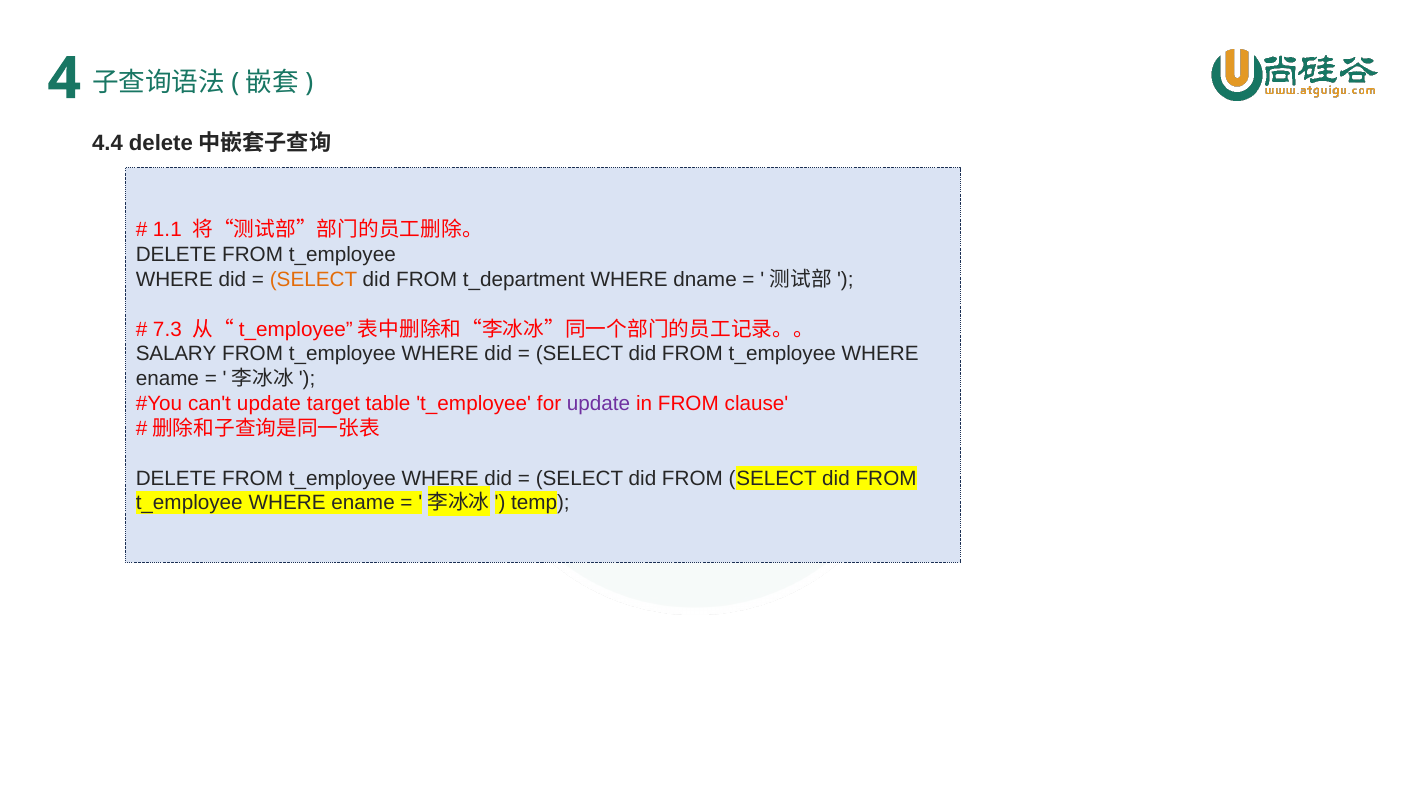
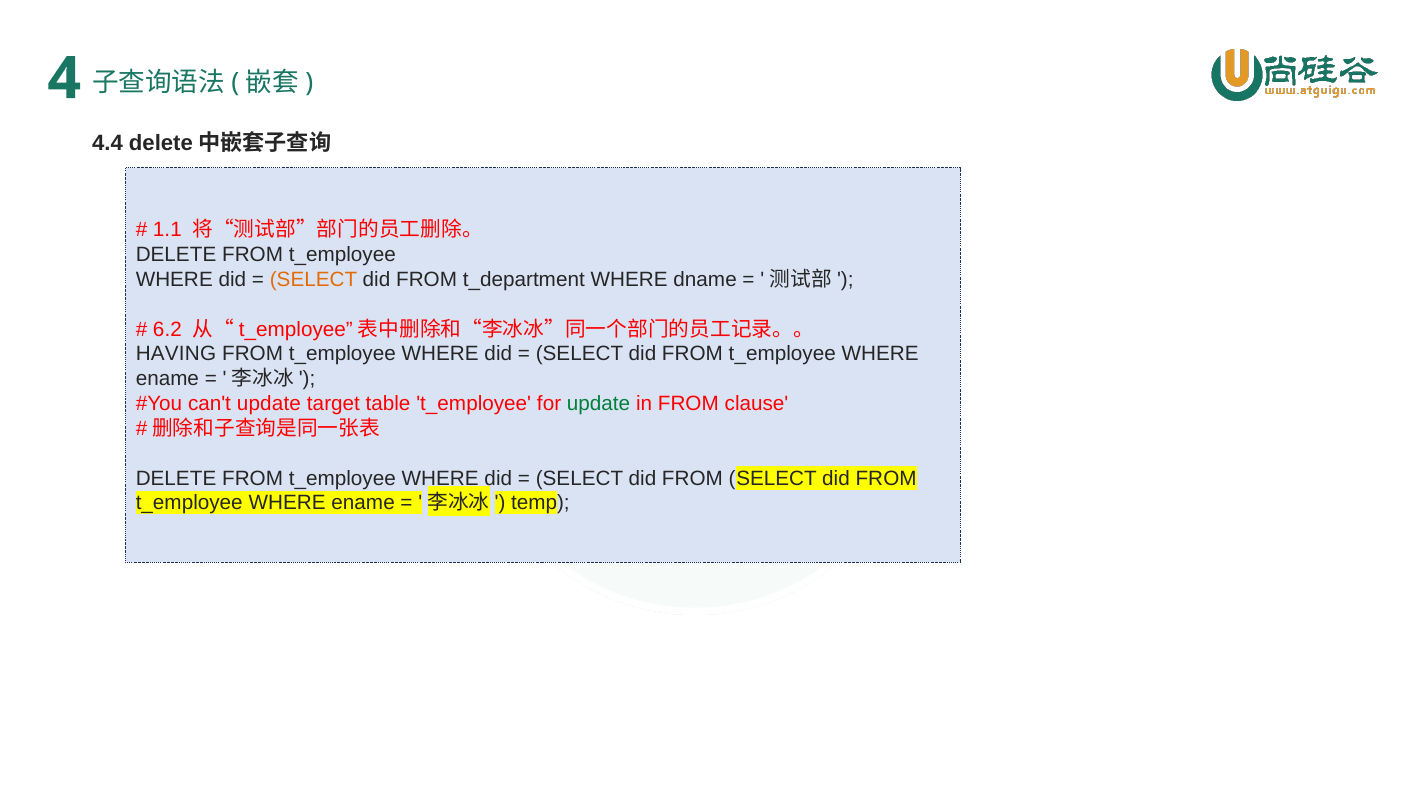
7.3: 7.3 -> 6.2 (167, 329)
SALARY: SALARY -> HAVING (176, 354)
update colour: purple -> green (599, 404)
